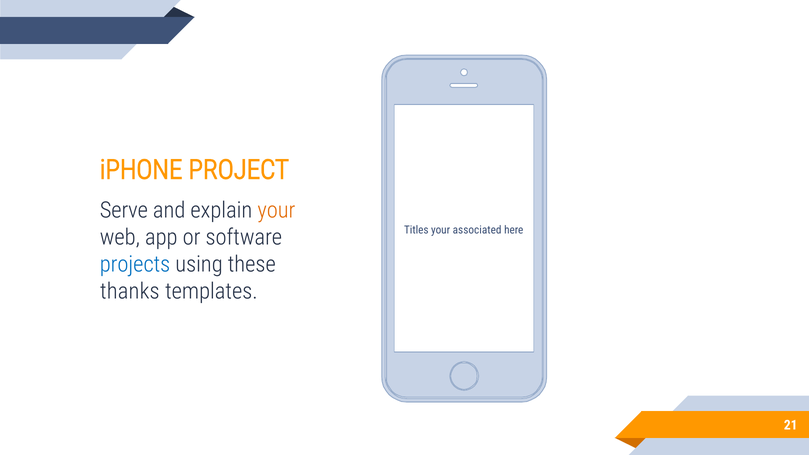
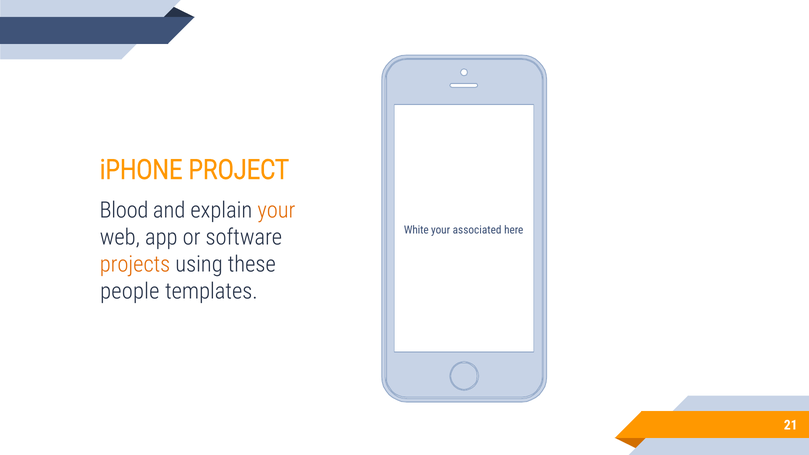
Serve: Serve -> Blood (124, 210)
Titles: Titles -> White (416, 230)
projects colour: blue -> orange (135, 264)
thanks: thanks -> people (130, 291)
